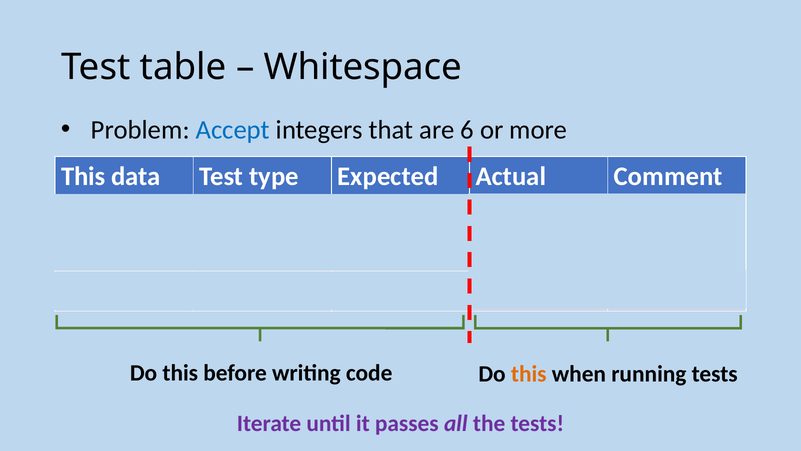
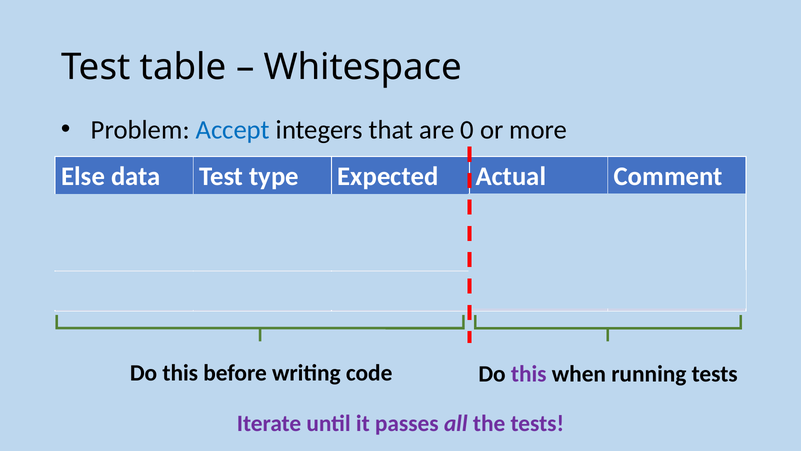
are 6: 6 -> 0 (467, 130)
This: This -> Else (83, 176)
this colour: orange -> purple (529, 374)
